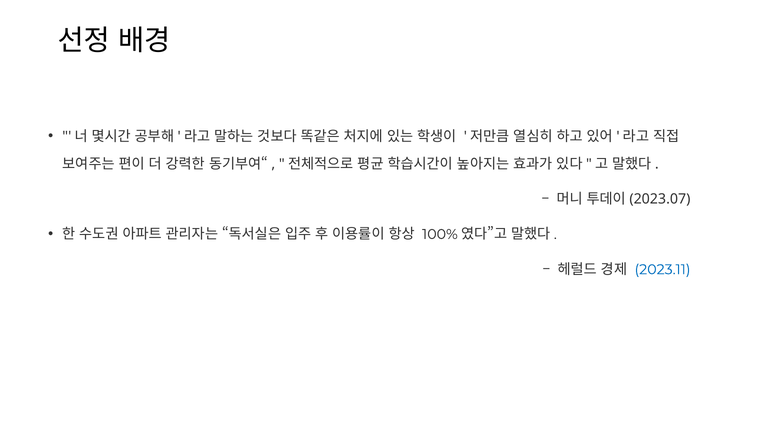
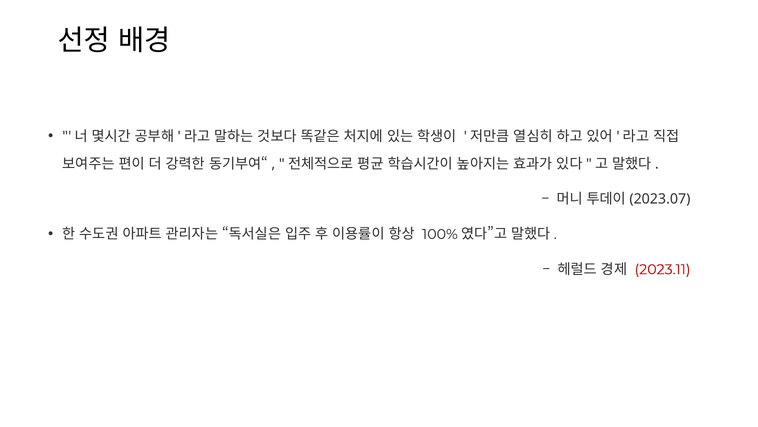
2023.11 colour: blue -> red (663, 269)
